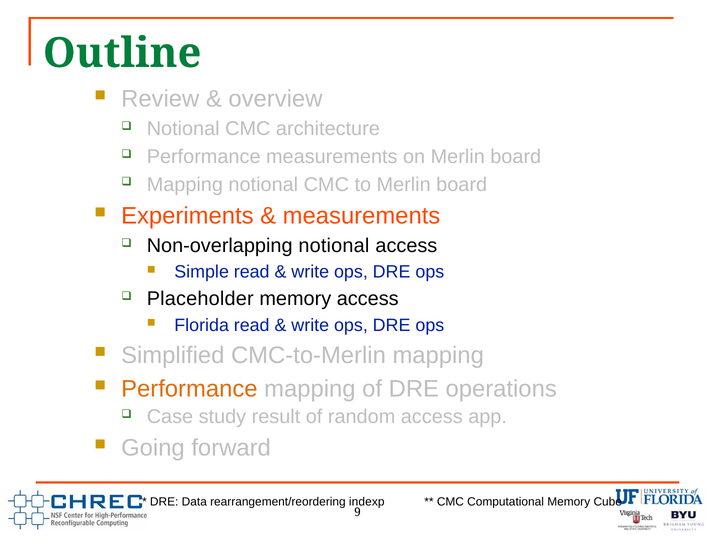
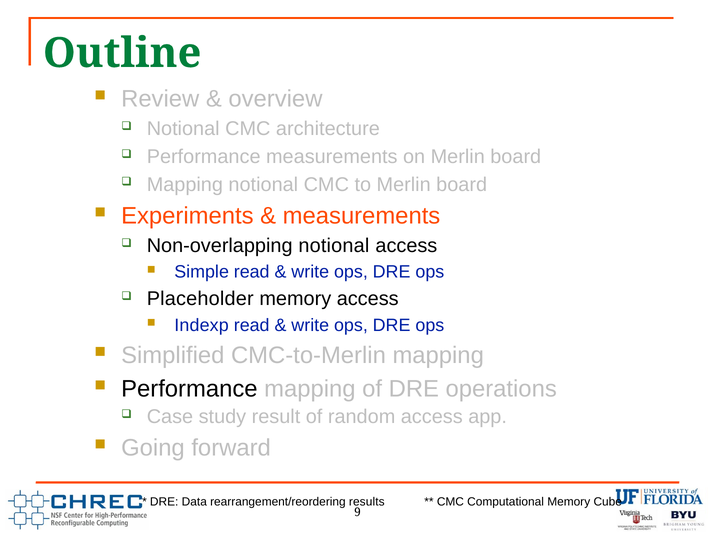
Florida: Florida -> Indexp (202, 325)
Performance colour: orange -> black (189, 389)
indexp: indexp -> results (367, 502)
